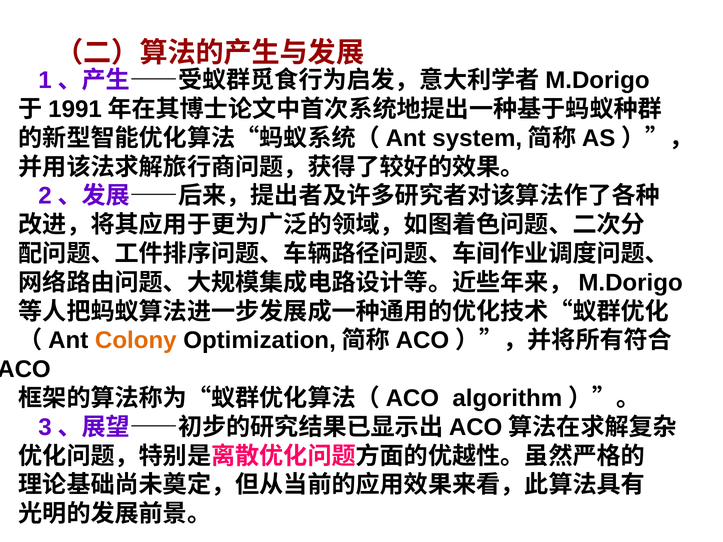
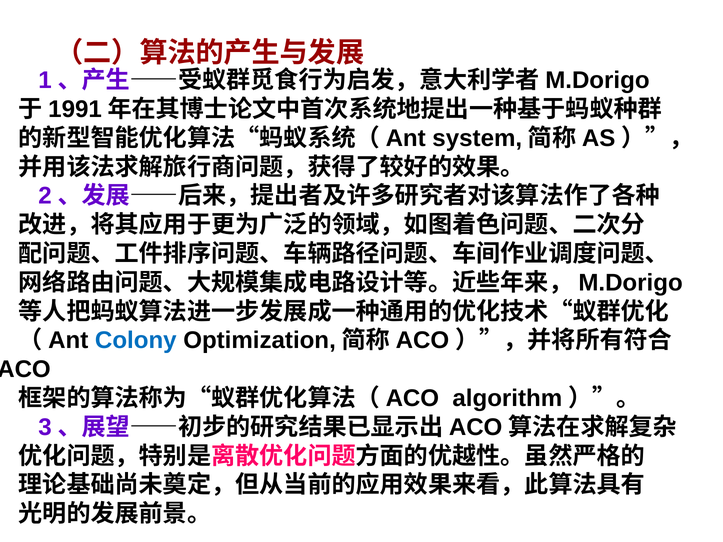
Colony colour: orange -> blue (136, 341)
